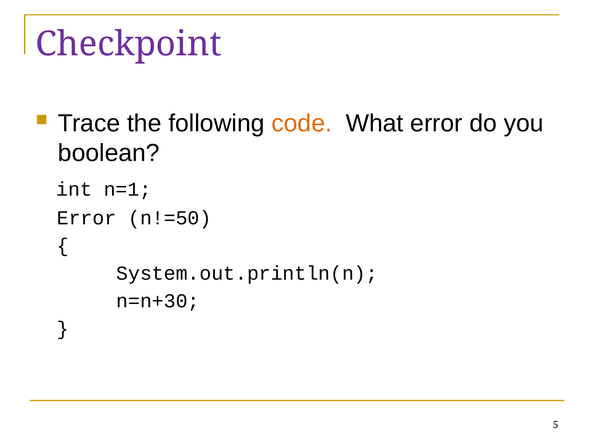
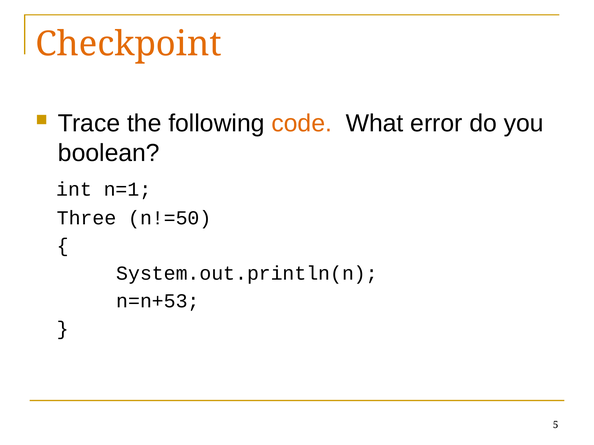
Checkpoint colour: purple -> orange (129, 44)
Error: Error -> Three (87, 218)
n=n+30: n=n+30 -> n=n+53 (158, 301)
